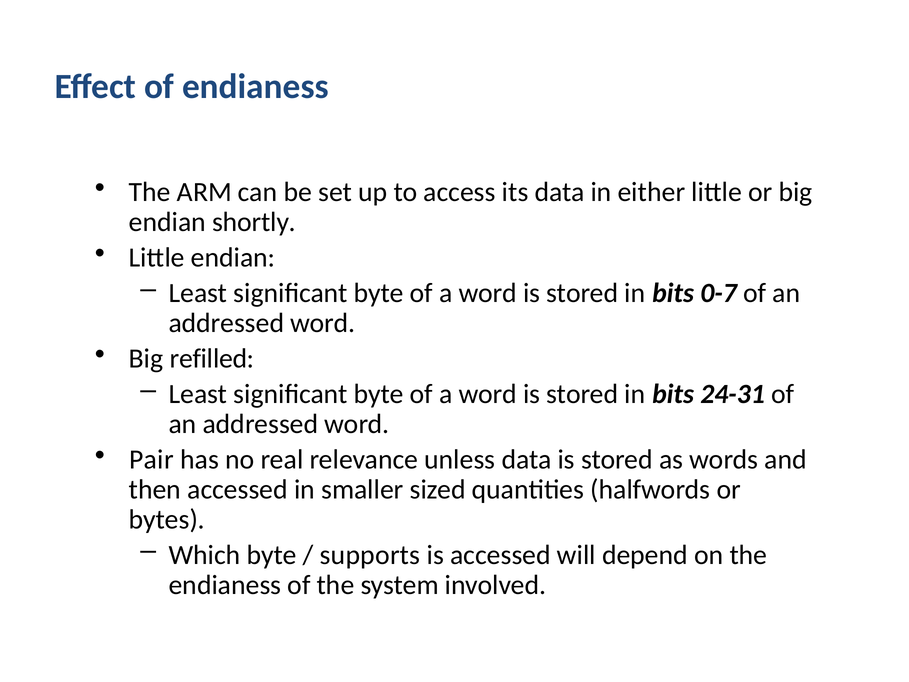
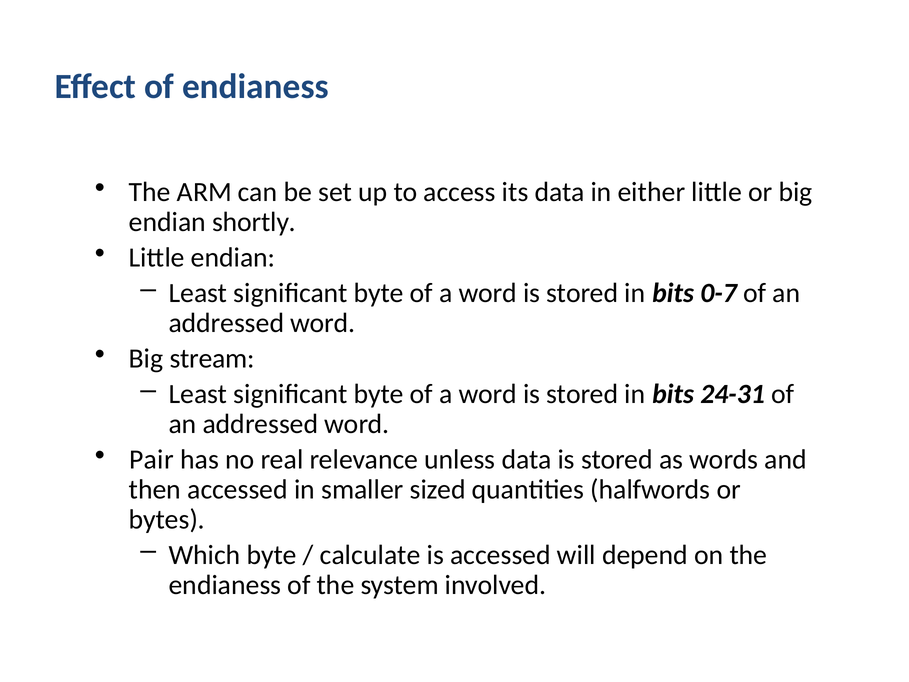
refilled: refilled -> stream (212, 358)
supports: supports -> calculate (370, 555)
